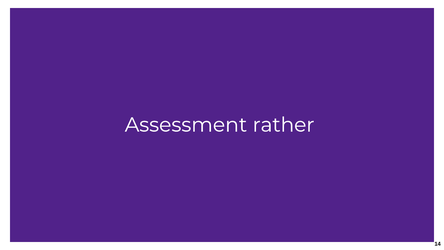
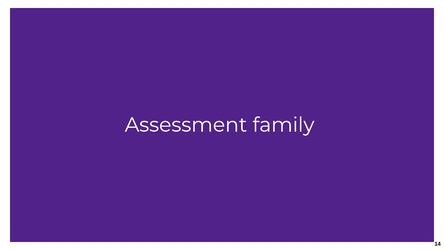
rather: rather -> family (283, 125)
